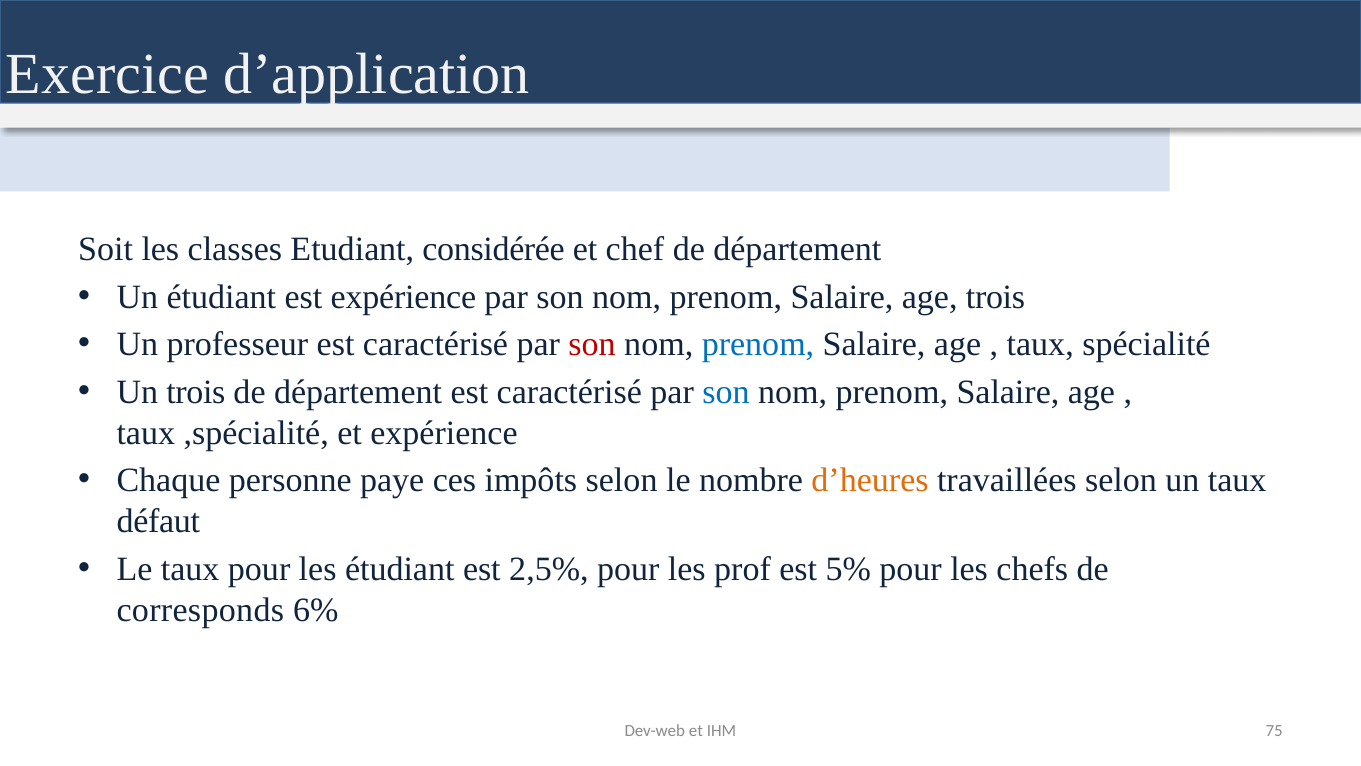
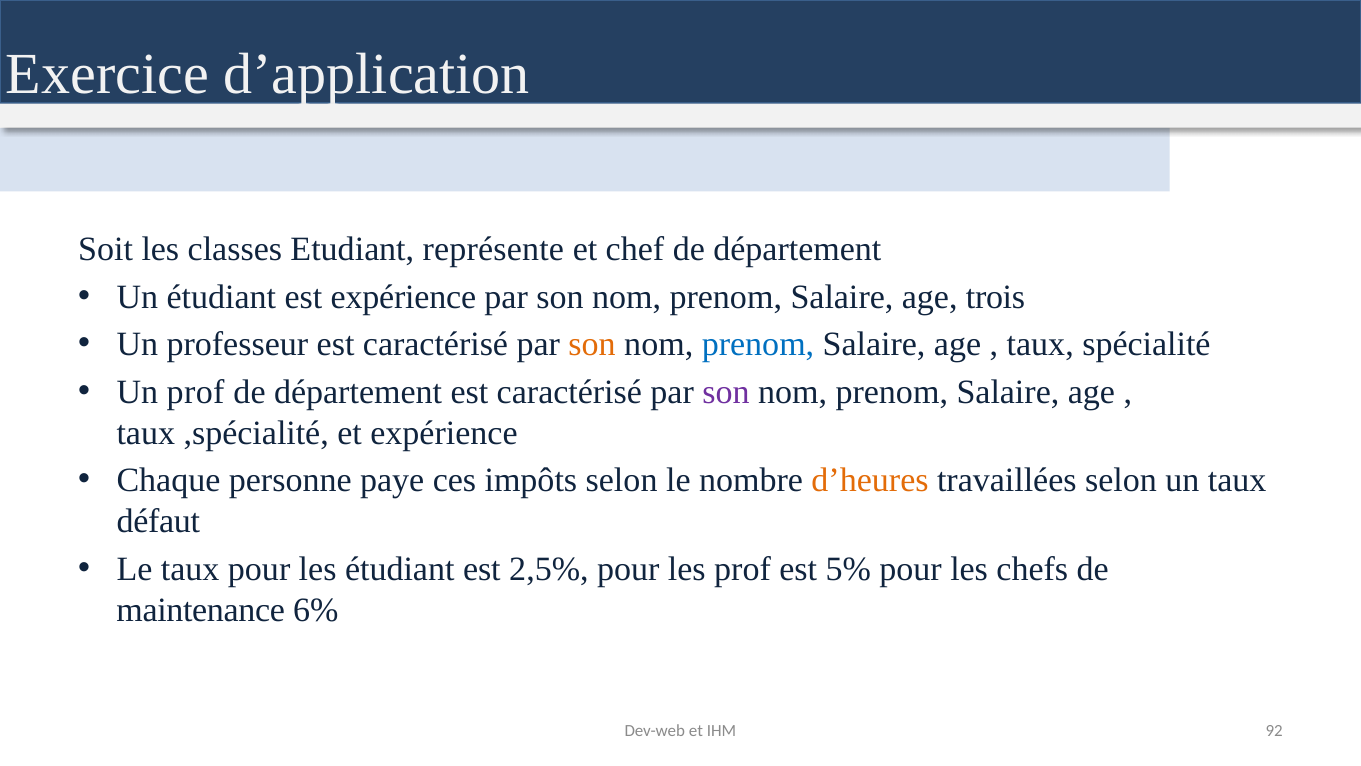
considérée: considérée -> représente (493, 249)
son colour: red -> orange (592, 344)
Un trois: trois -> prof (196, 392)
son colour: blue -> purple (726, 392)
corresponds: corresponds -> maintenance (201, 610)
75: 75 -> 92 (1274, 731)
